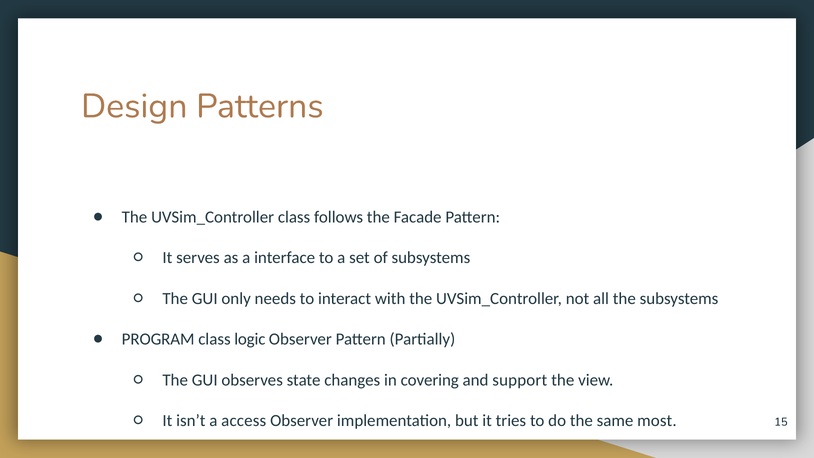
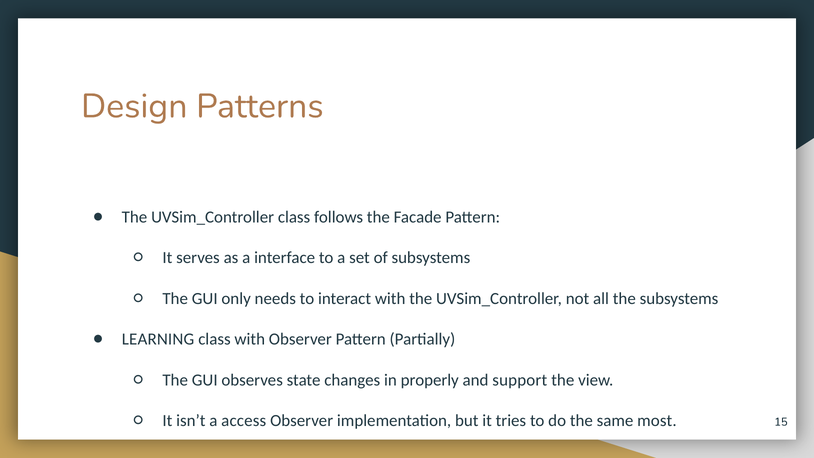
PROGRAM: PROGRAM -> LEARNING (158, 339)
class logic: logic -> with (250, 339)
covering: covering -> properly (430, 380)
